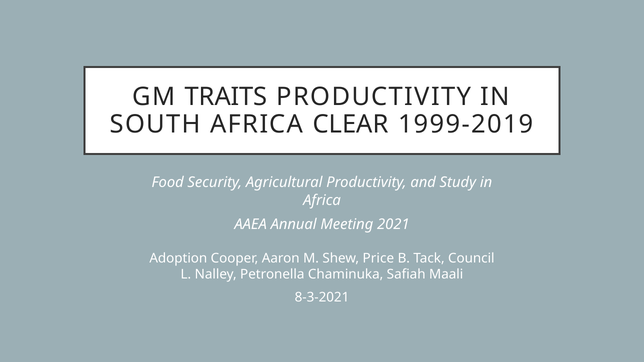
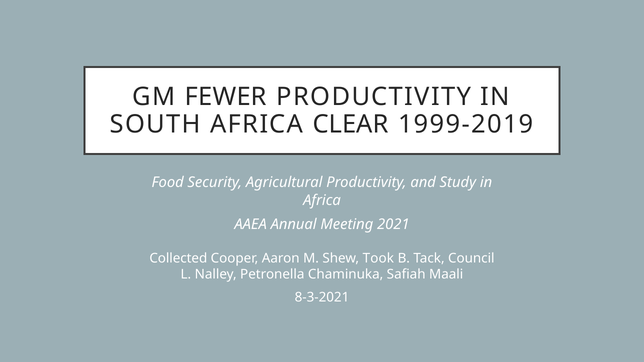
TRAITS: TRAITS -> FEWER (226, 97)
Adoption: Adoption -> Collected (178, 258)
Price: Price -> Took (378, 258)
